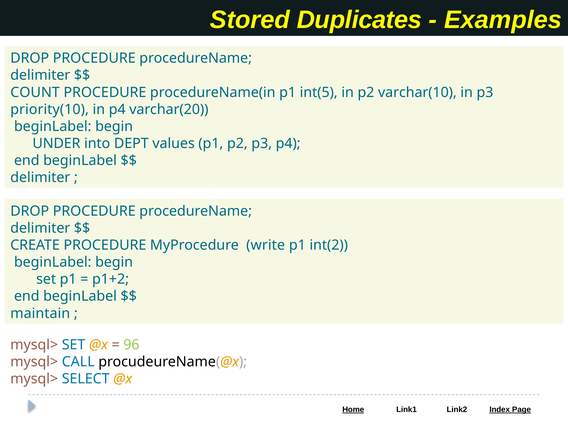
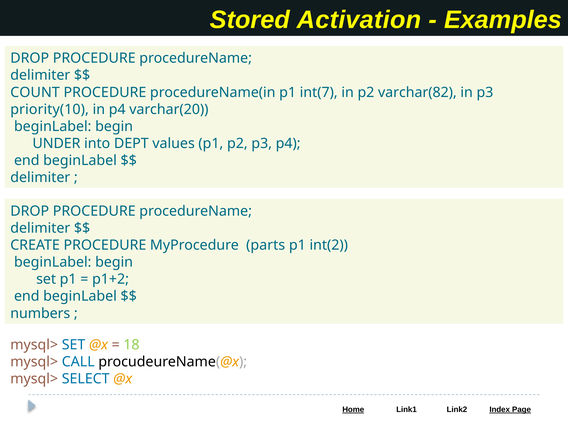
Duplicates: Duplicates -> Activation (359, 20)
int(5: int(5 -> int(7 (319, 92)
varchar(10: varchar(10 -> varchar(82 (417, 92)
write: write -> parts (266, 245)
maintain: maintain -> numbers (40, 313)
96: 96 -> 18 (131, 345)
